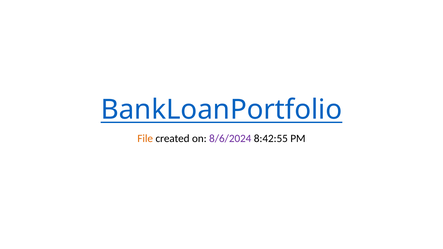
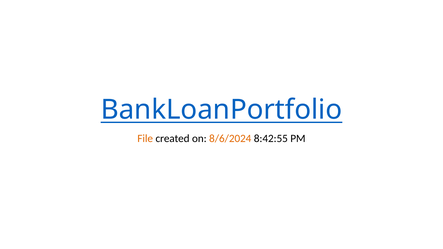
8/6/2024 colour: purple -> orange (230, 138)
